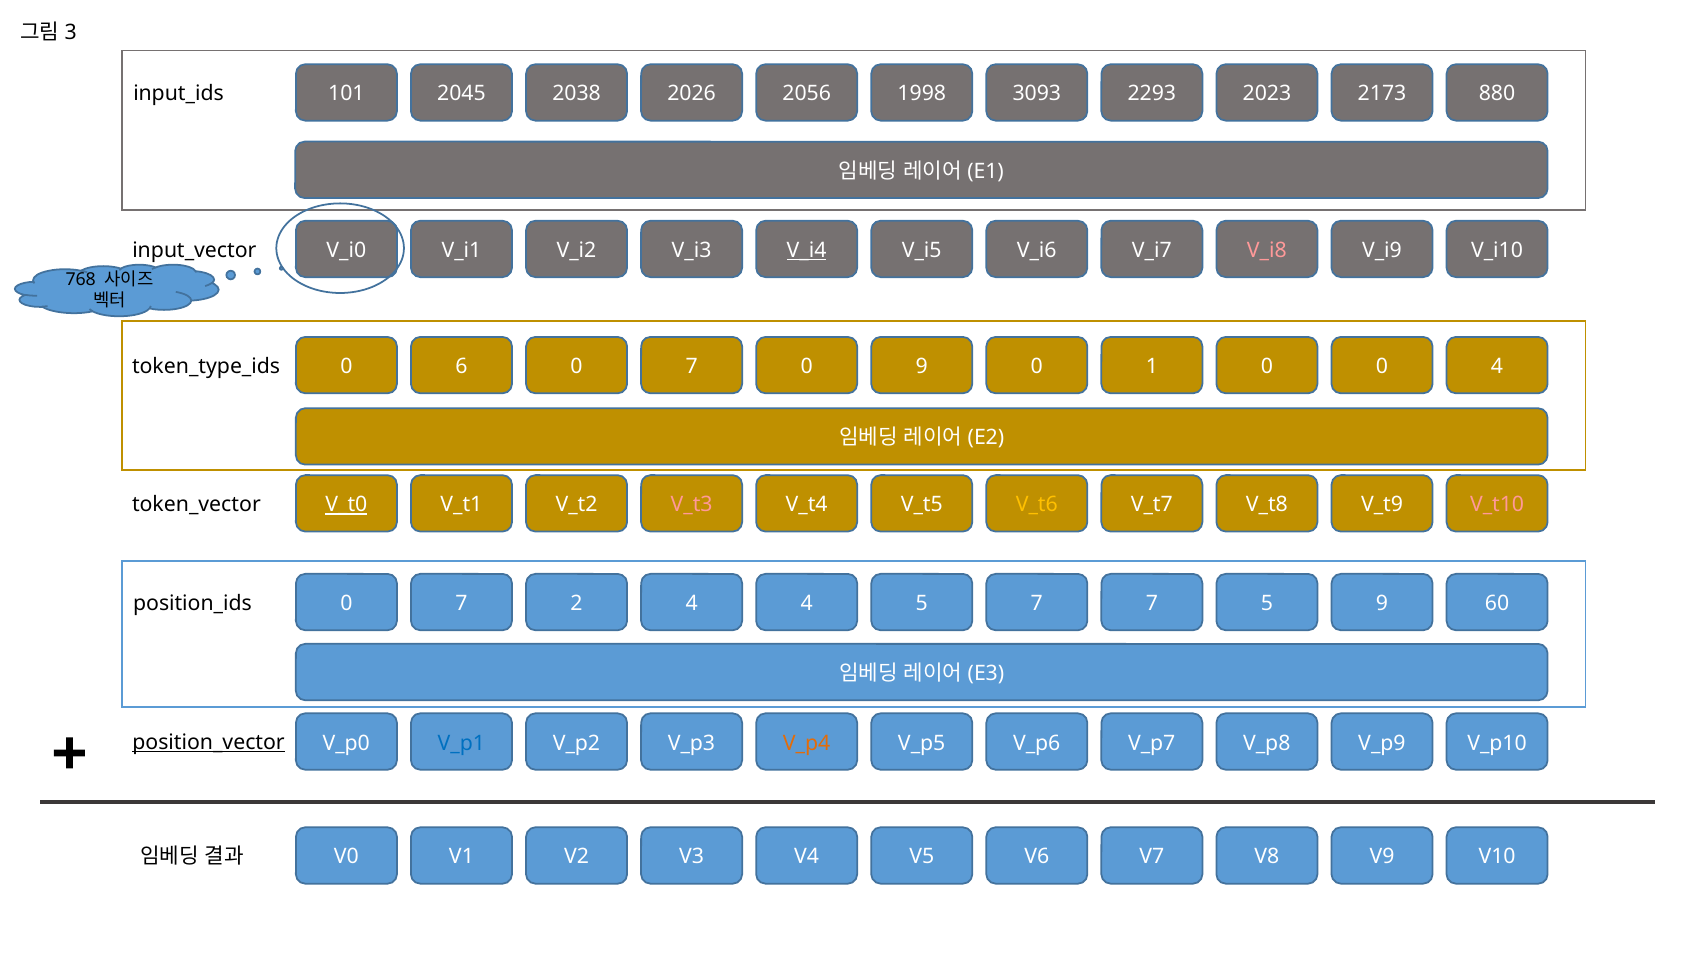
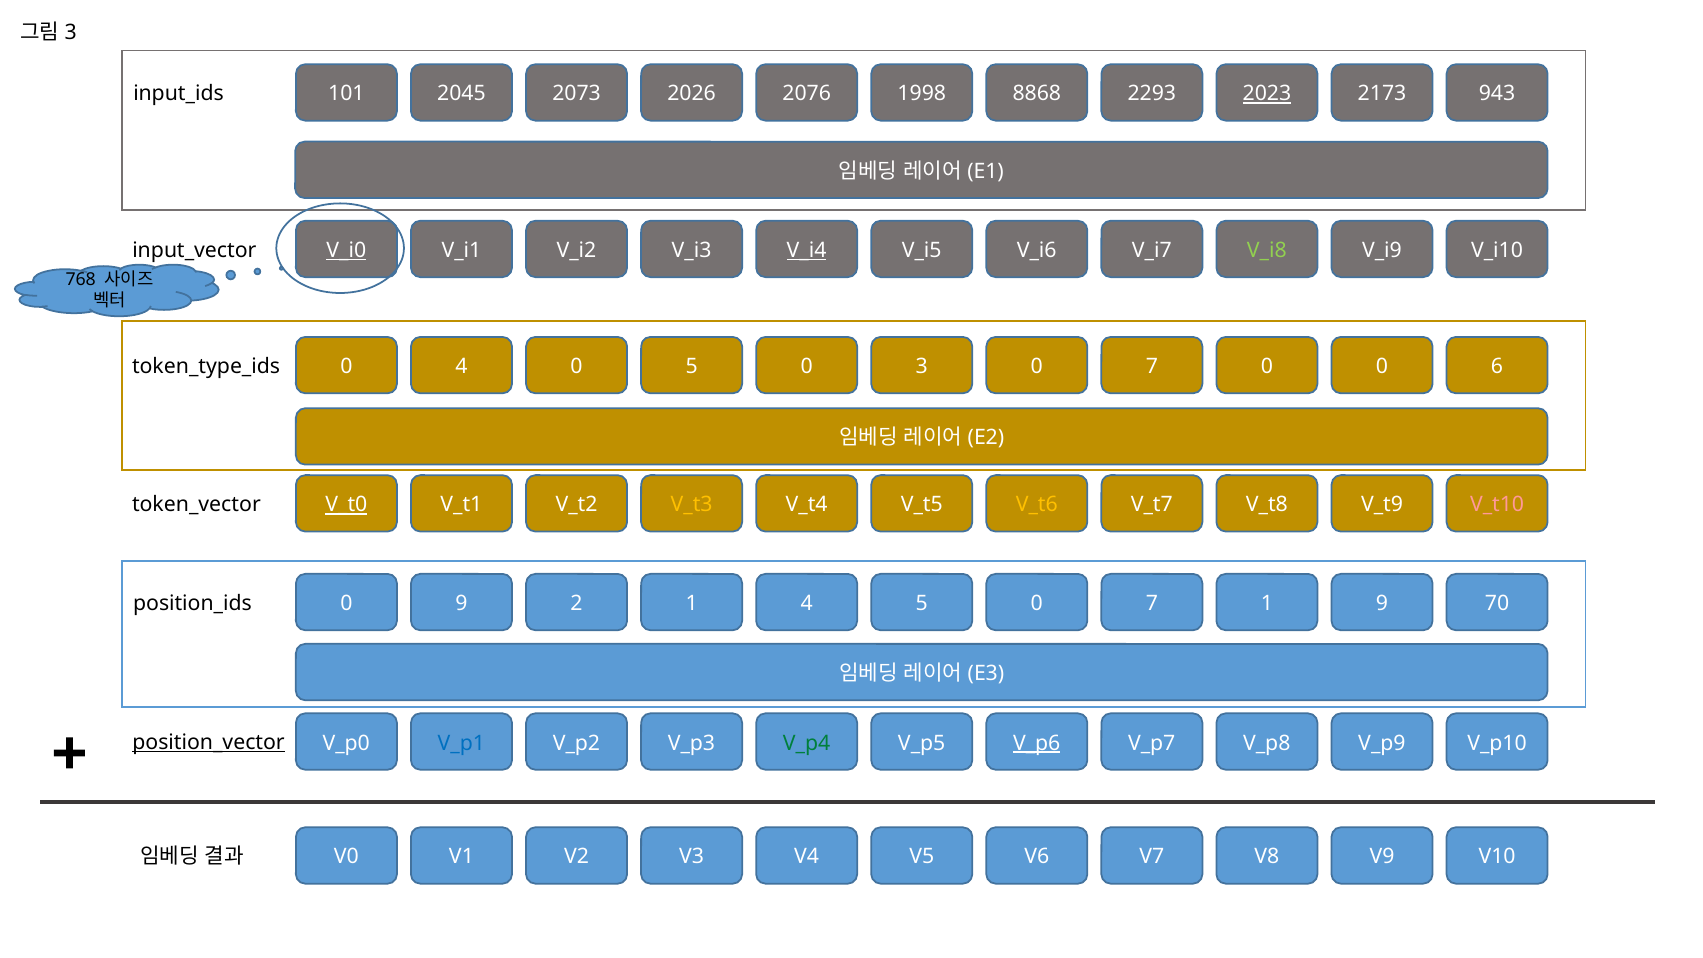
2038: 2038 -> 2073 (577, 94)
2056: 2056 -> 2076 (807, 94)
3093: 3093 -> 8868 (1037, 94)
2023 underline: none -> present (1267, 94)
880: 880 -> 943 (1497, 94)
V_i0 underline: none -> present (346, 250)
V_i8 colour: pink -> light green (1267, 250)
0 6: 6 -> 4 (461, 367)
7: 7 -> 5 (692, 367)
0 9: 9 -> 3 (922, 367)
1: 1 -> 7 (1152, 367)
0 4: 4 -> 6 (1497, 367)
V_t3 colour: pink -> yellow (692, 505)
7: 7 -> 9 (461, 603)
2 4: 4 -> 1 (692, 603)
4 5 7: 7 -> 0 (1037, 603)
7 5: 5 -> 1 (1267, 603)
60: 60 -> 70 (1497, 603)
V_p4 colour: orange -> green (807, 743)
V_p6 underline: none -> present (1037, 743)
